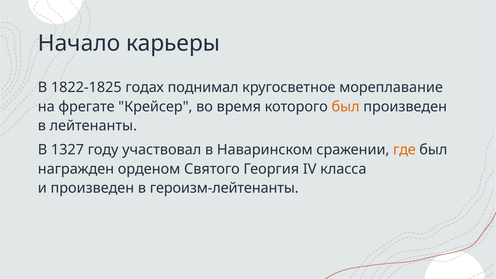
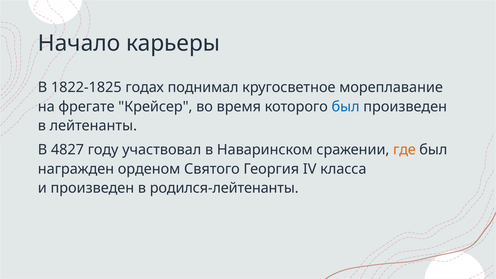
был colour: orange -> blue (346, 107)
1327: 1327 -> 4827 (67, 150)
героизм-лейтенанты: героизм-лейтенанты -> родился-лейтенанты (224, 188)
